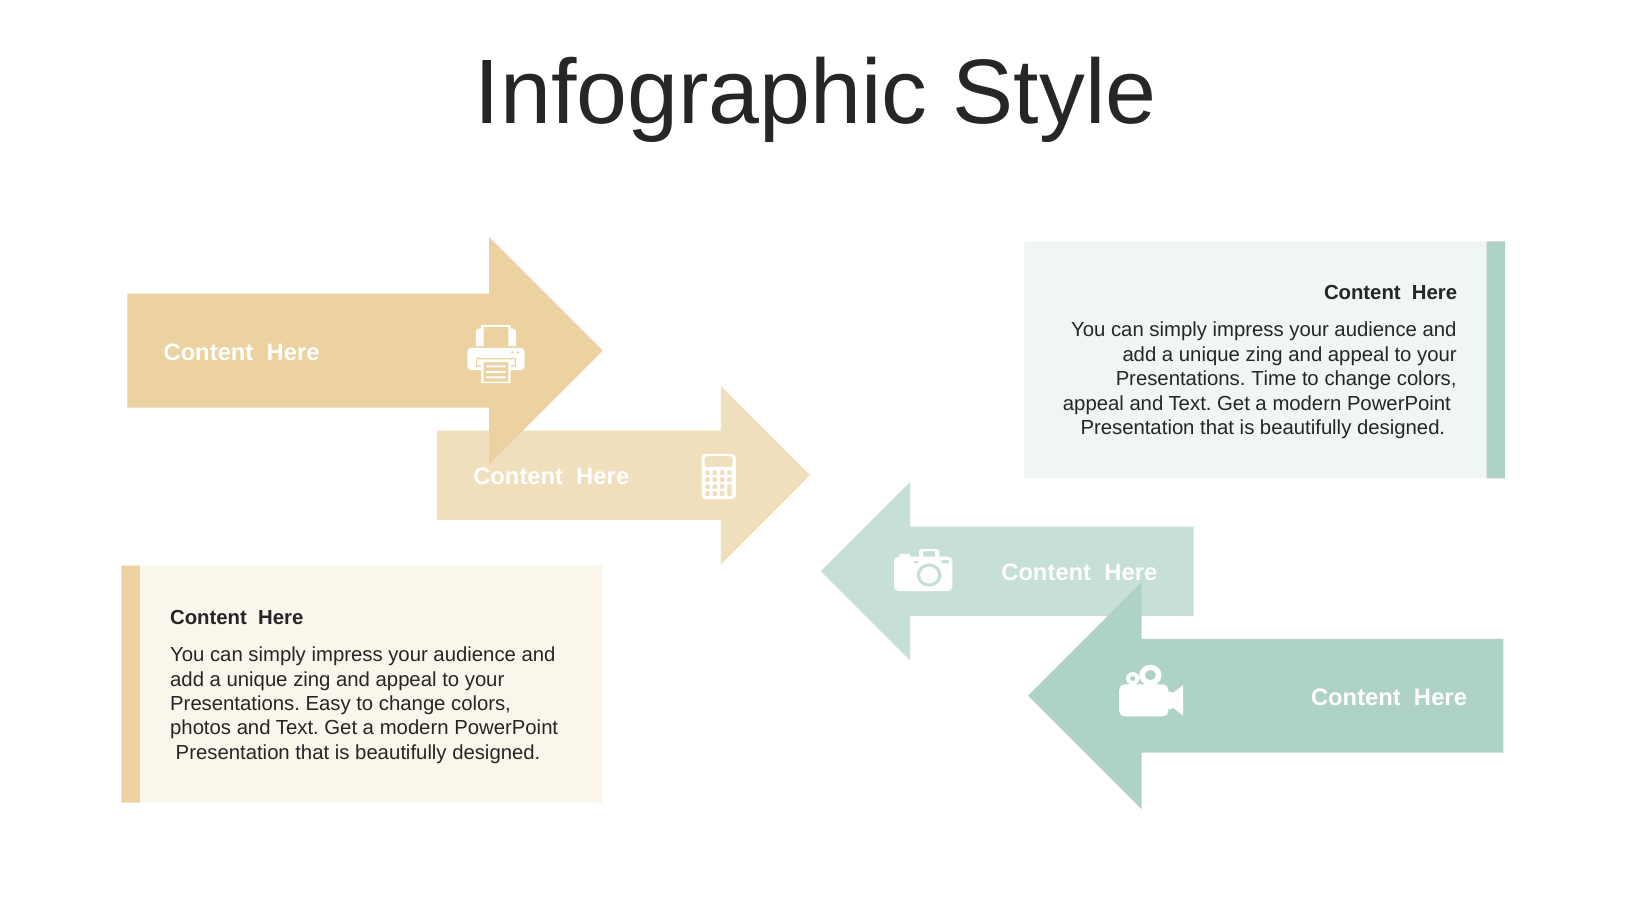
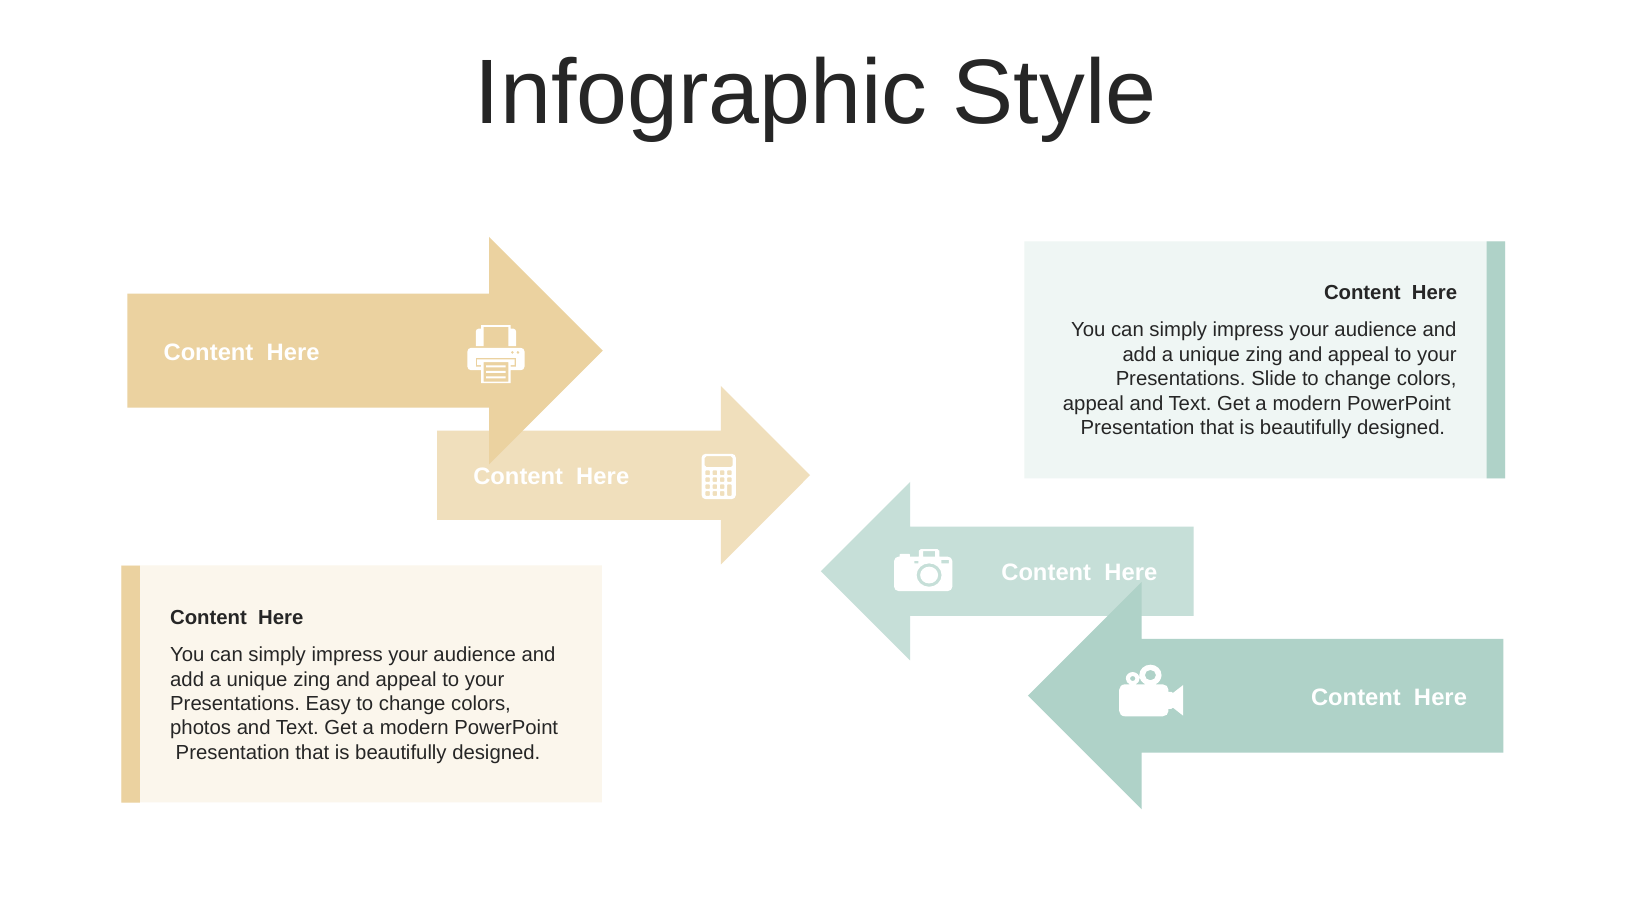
Time: Time -> Slide (1274, 379)
